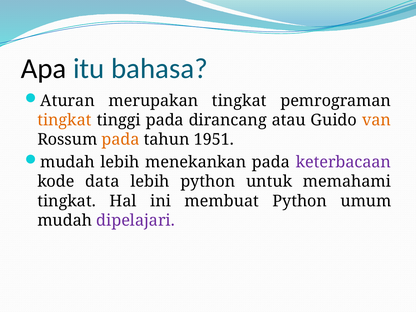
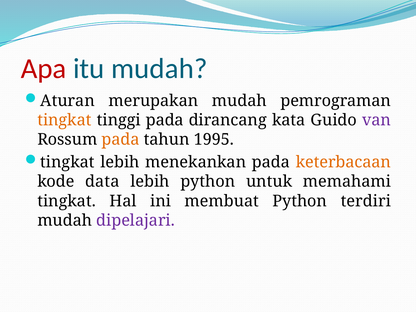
Apa colour: black -> red (44, 69)
itu bahasa: bahasa -> mudah (159, 69)
merupakan tingkat: tingkat -> mudah (239, 101)
atau: atau -> kata (289, 120)
van colour: orange -> purple (377, 120)
1951: 1951 -> 1995 (214, 140)
mudah: mudah -> tingkat (67, 162)
keterbacaan colour: purple -> orange (343, 162)
umum: umum -> terdiri (366, 201)
